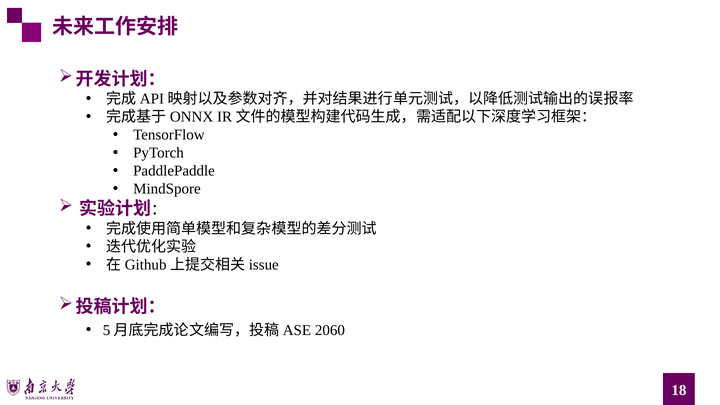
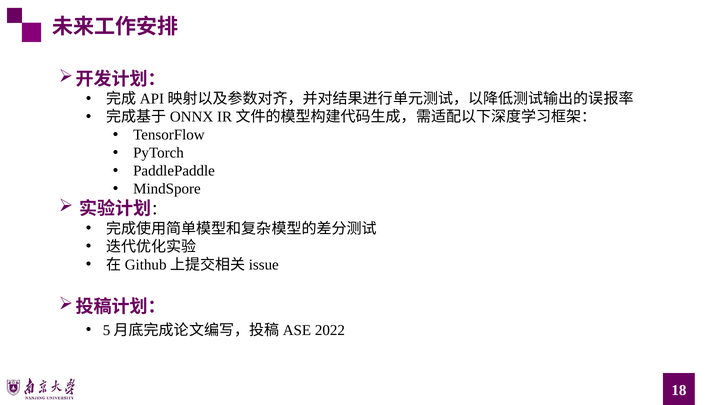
2060: 2060 -> 2022 (330, 330)
